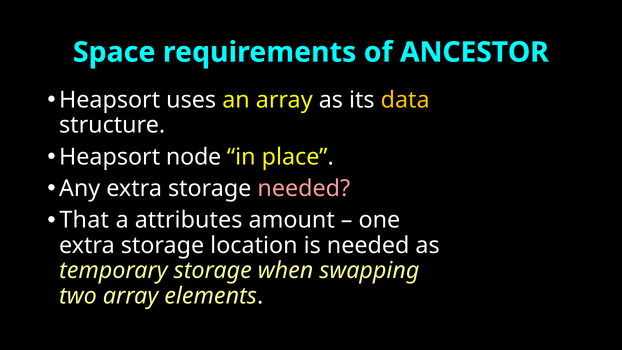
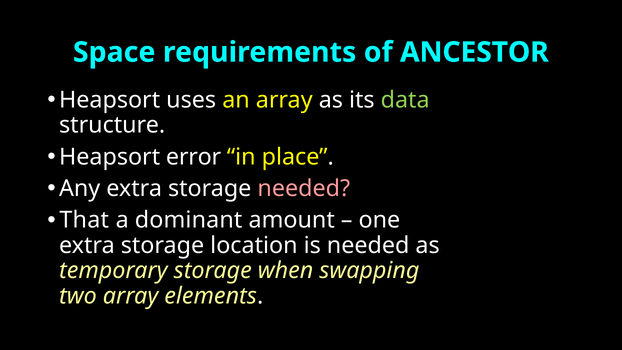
data colour: yellow -> light green (405, 100)
node: node -> error (194, 157)
attributes: attributes -> dominant (189, 220)
